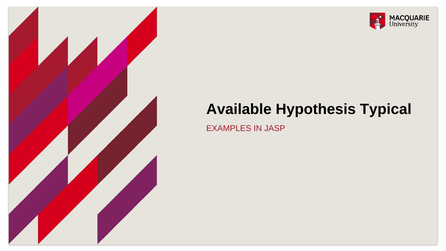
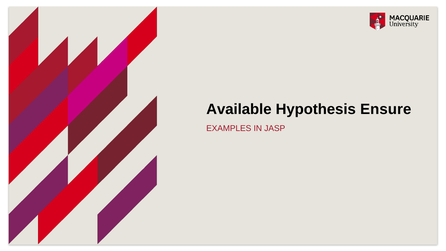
Typical: Typical -> Ensure (386, 109)
